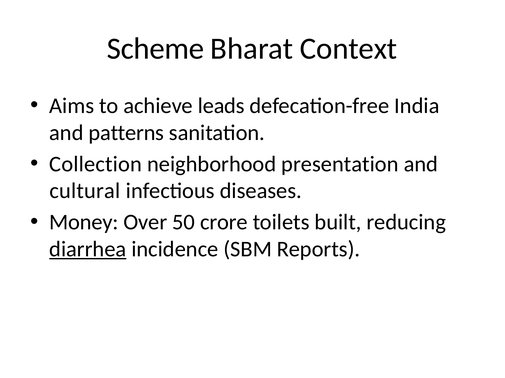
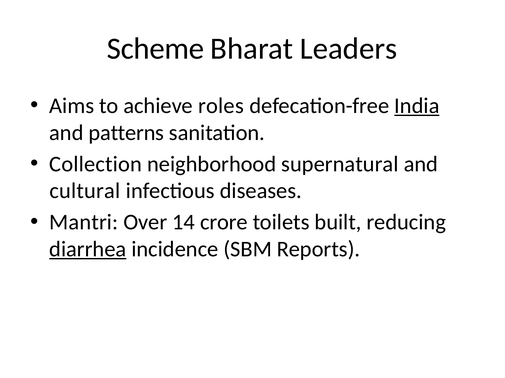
Context: Context -> Leaders (349, 49)
leads: leads -> roles (221, 106)
India underline: none -> present (417, 106)
presentation: presentation -> supernatural (340, 164)
Money: Money -> Mantri (84, 223)
50: 50 -> 14 (184, 223)
